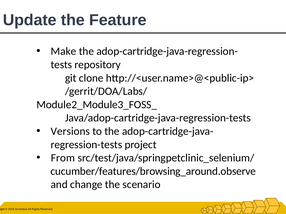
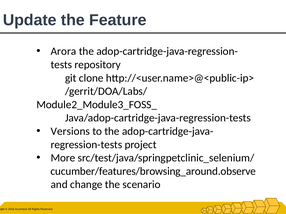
Make: Make -> Arora (63, 51)
From: From -> More (63, 158)
